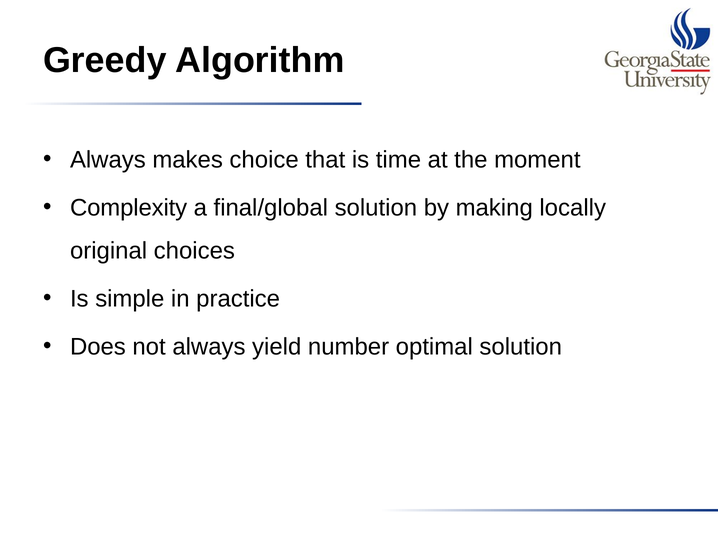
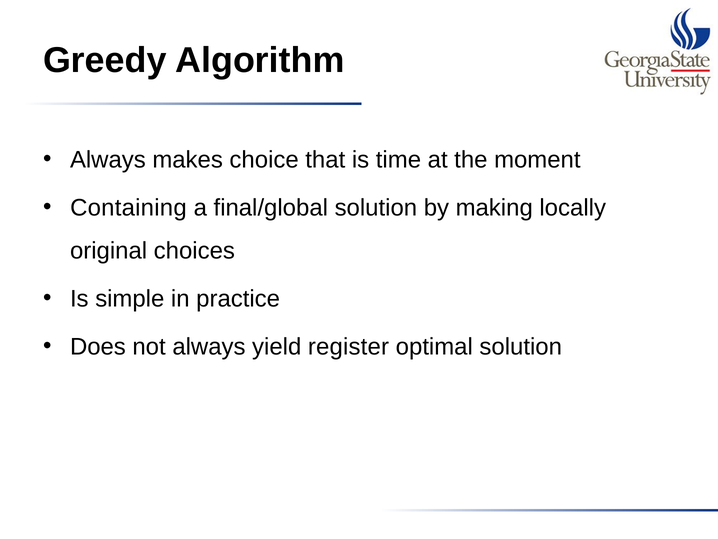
Complexity: Complexity -> Containing (128, 207)
number: number -> register (348, 346)
